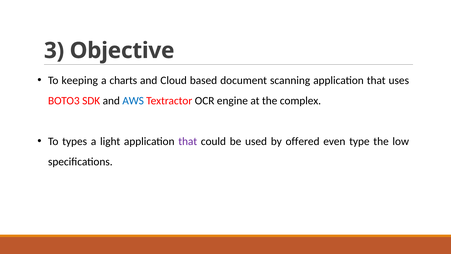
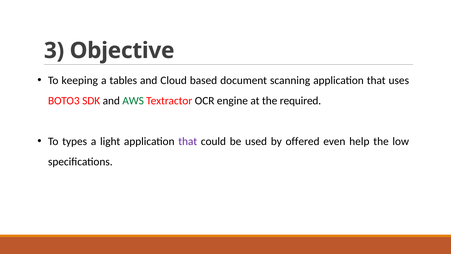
charts: charts -> tables (123, 80)
AWS colour: blue -> green (133, 101)
complex: complex -> required (300, 101)
type: type -> help (359, 141)
